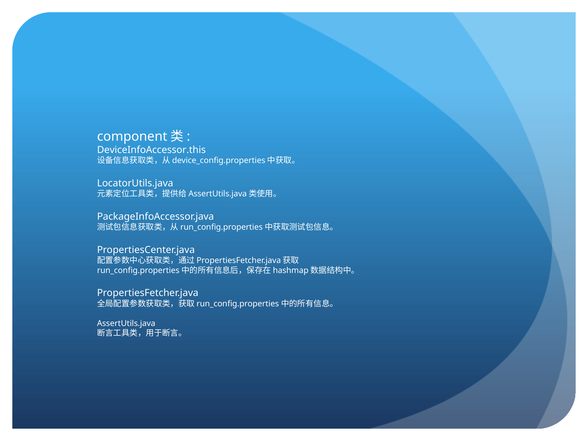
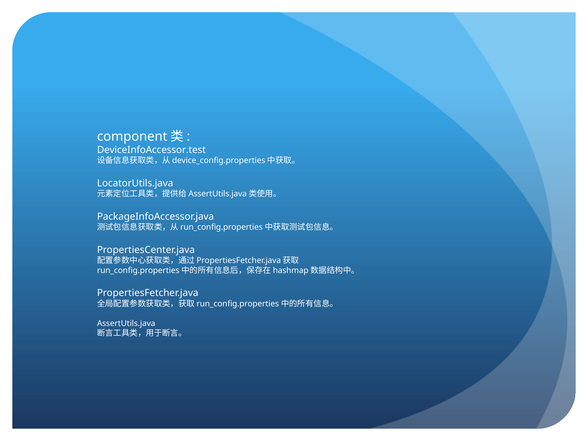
DeviceInfoAccessor.this: DeviceInfoAccessor.this -> DeviceInfoAccessor.test (151, 150)
